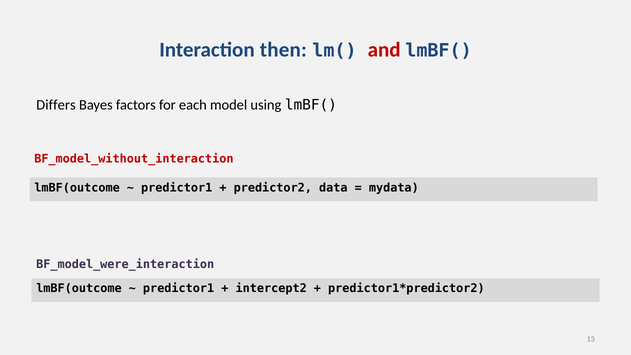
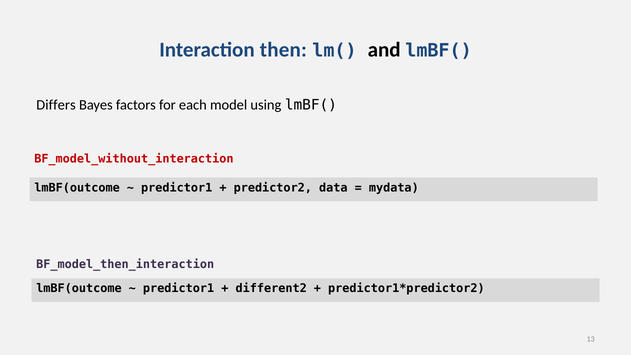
and colour: red -> black (384, 50)
BF_model_were_interaction: BF_model_were_interaction -> BF_model_then_interaction (125, 264)
intercept2: intercept2 -> different2 (271, 289)
